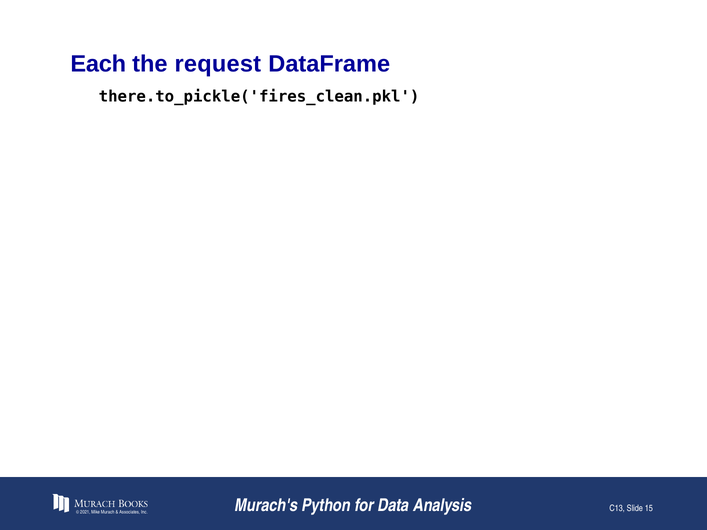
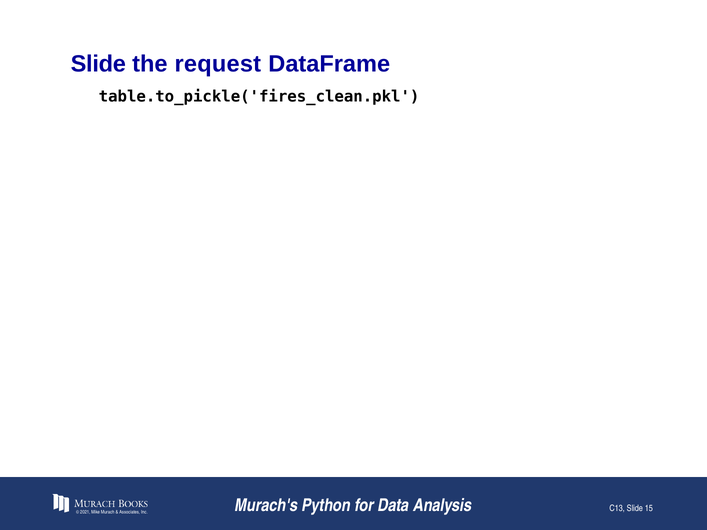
Each: Each -> Slide (98, 64)
there.to_pickle('fires_clean.pkl: there.to_pickle('fires_clean.pkl -> table.to_pickle('fires_clean.pkl (259, 97)
